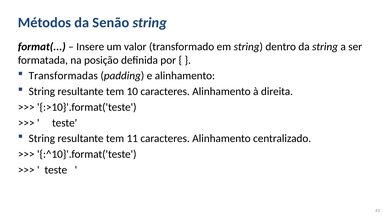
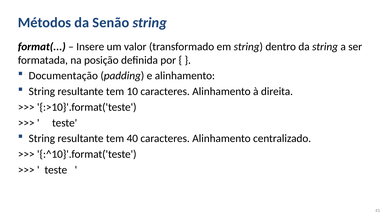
Transformadas: Transformadas -> Documentação (63, 76)
11: 11 -> 40 (132, 138)
